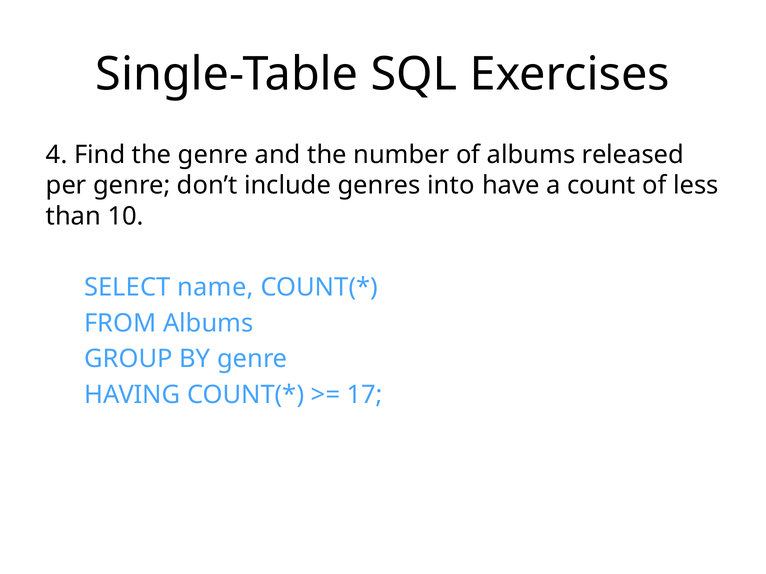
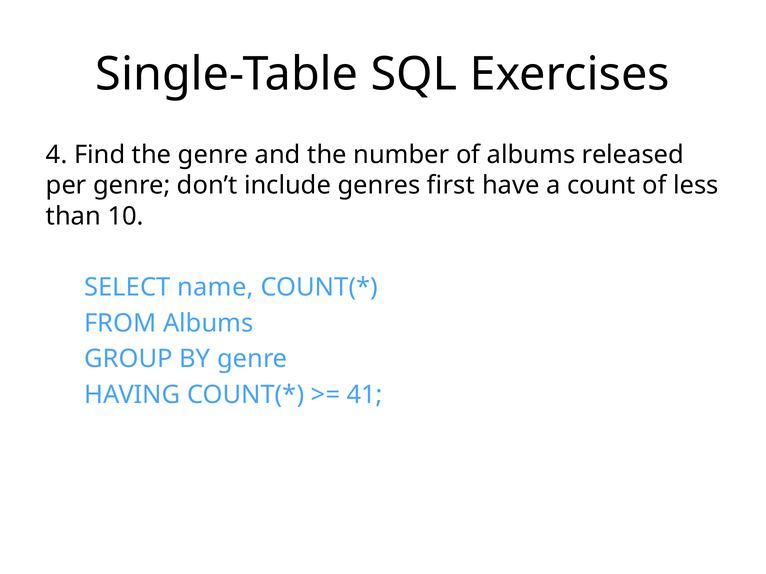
into: into -> first (451, 186)
17: 17 -> 41 (365, 395)
